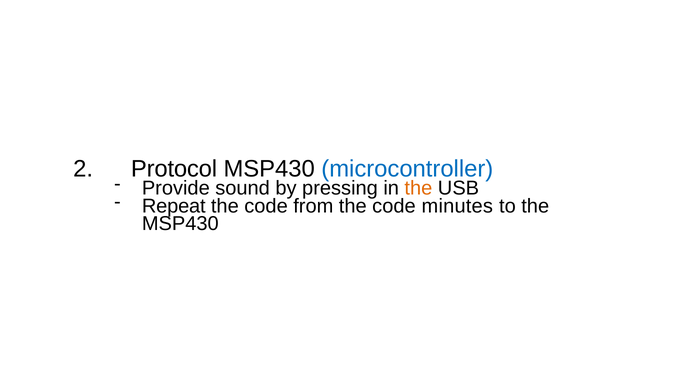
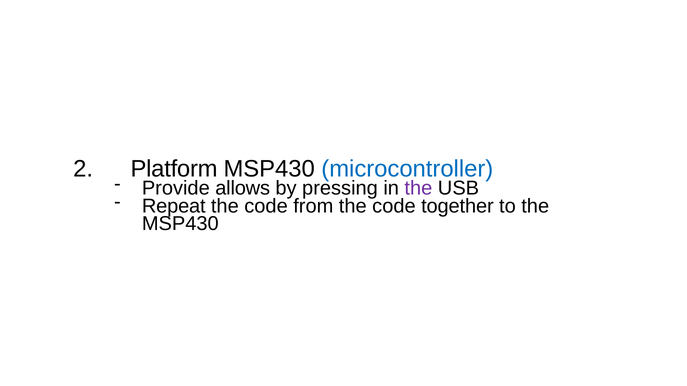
Protocol: Protocol -> Platform (174, 169)
sound: sound -> allows (243, 188)
the colour: orange -> purple (418, 188)
minutes: minutes -> together (457, 206)
